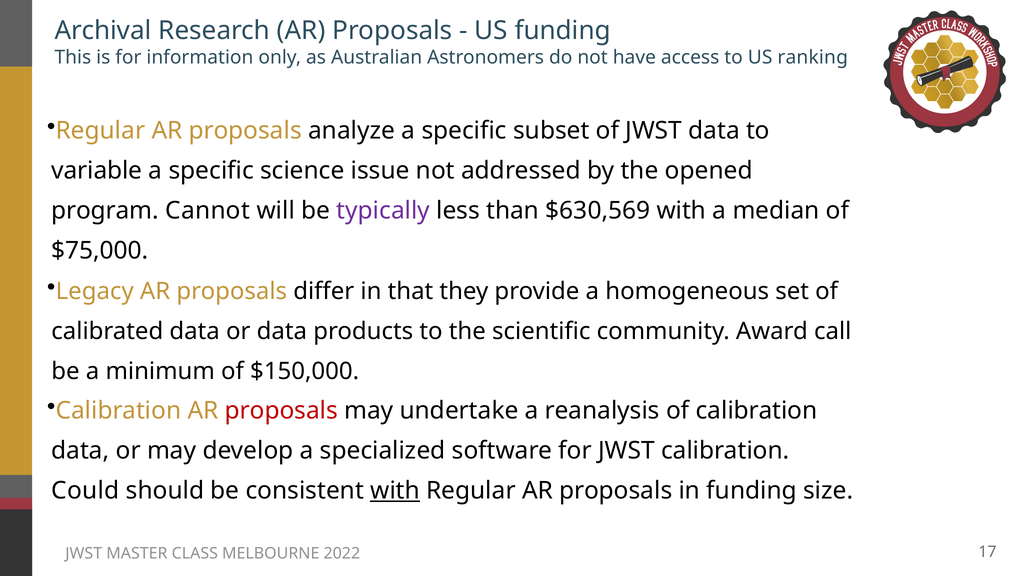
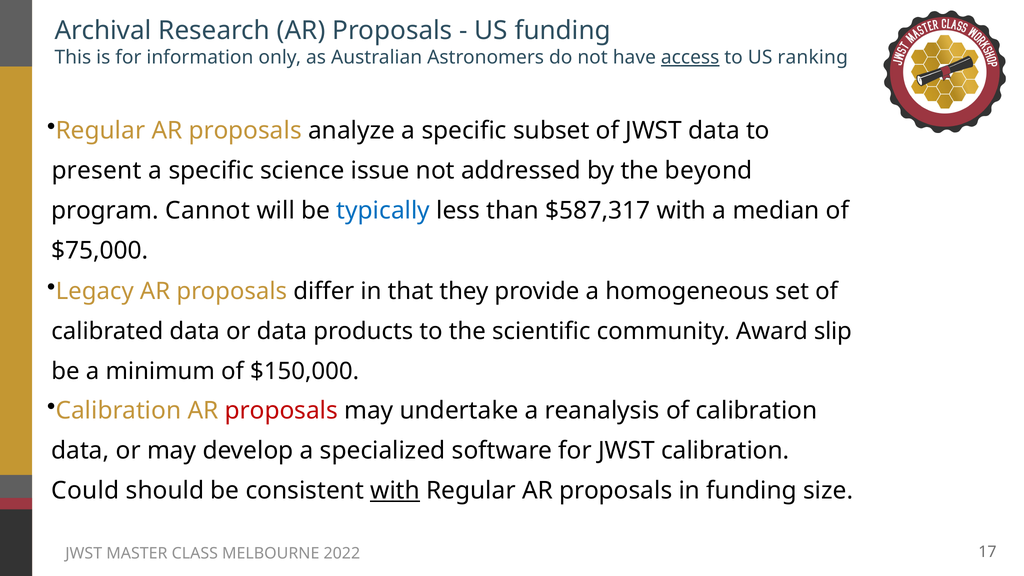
access underline: none -> present (690, 57)
variable: variable -> present (97, 171)
opened: opened -> beyond (709, 171)
typically colour: purple -> blue (383, 211)
$630,569: $630,569 -> $587,317 (598, 211)
call: call -> slip (833, 331)
